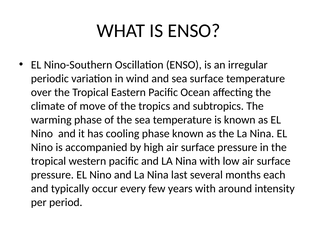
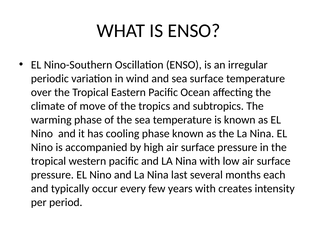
around: around -> creates (235, 188)
